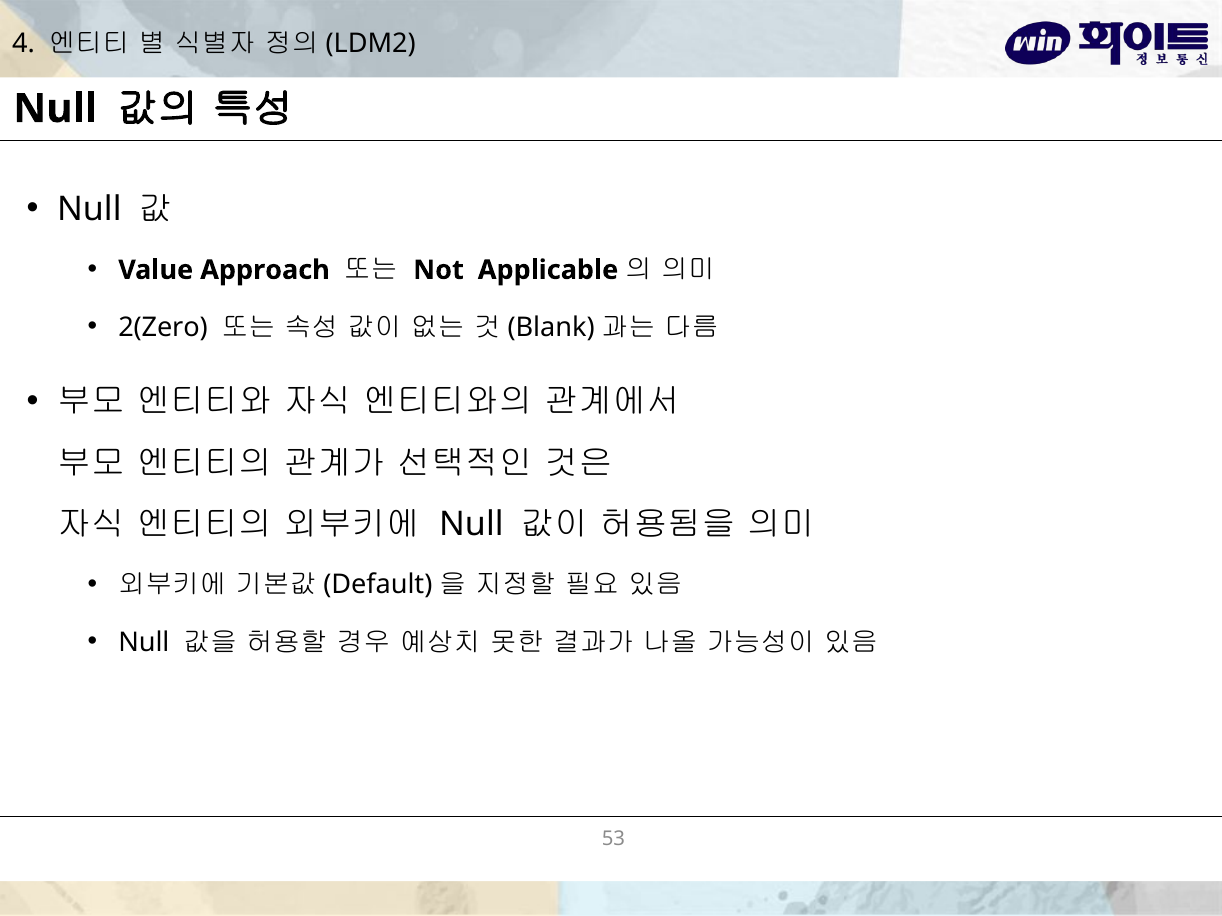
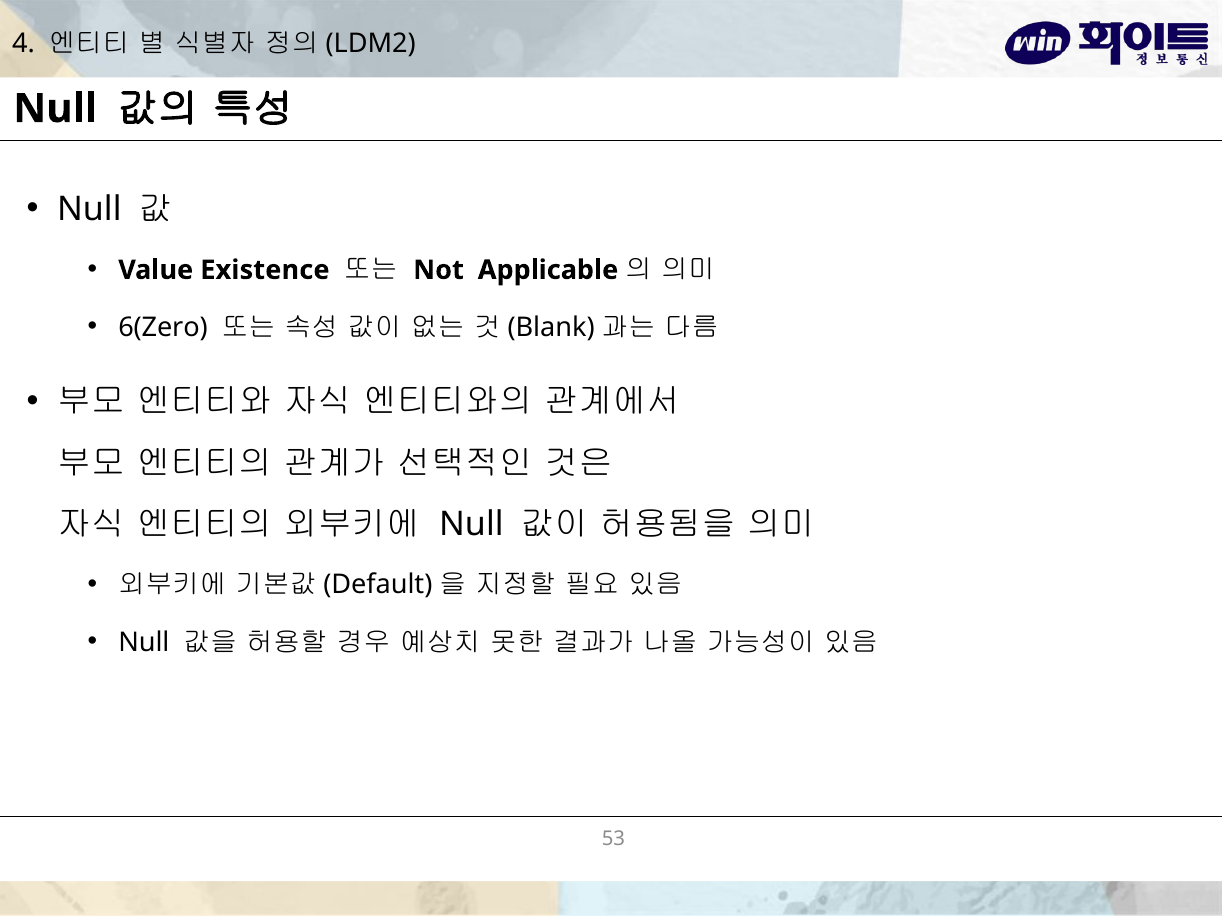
Approach: Approach -> Existence (265, 270)
2(Zero: 2(Zero -> 6(Zero (163, 327)
